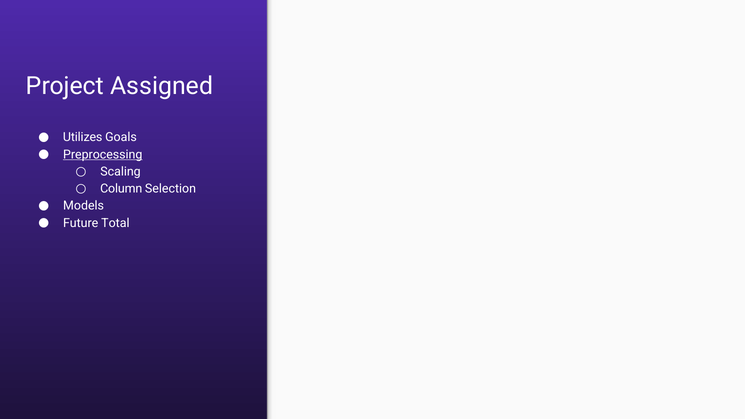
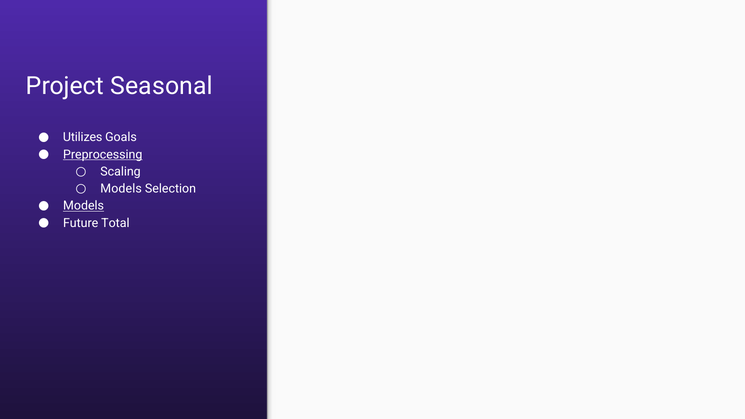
Assigned: Assigned -> Seasonal (162, 86)
Column: Column -> Models (121, 189)
Models underline: none -> present (84, 206)
